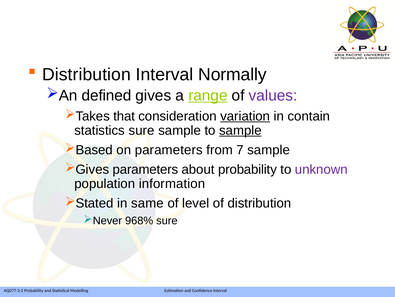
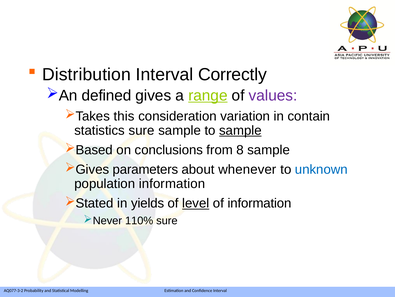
Normally: Normally -> Correctly (232, 74)
that: that -> this (124, 116)
variation underline: present -> none (245, 116)
on parameters: parameters -> conclusions (169, 150)
7: 7 -> 8 (240, 150)
about probability: probability -> whenever (247, 169)
unknown colour: purple -> blue (321, 169)
same: same -> yields (148, 203)
level underline: none -> present (196, 203)
of distribution: distribution -> information (260, 203)
968%: 968% -> 110% (139, 220)
